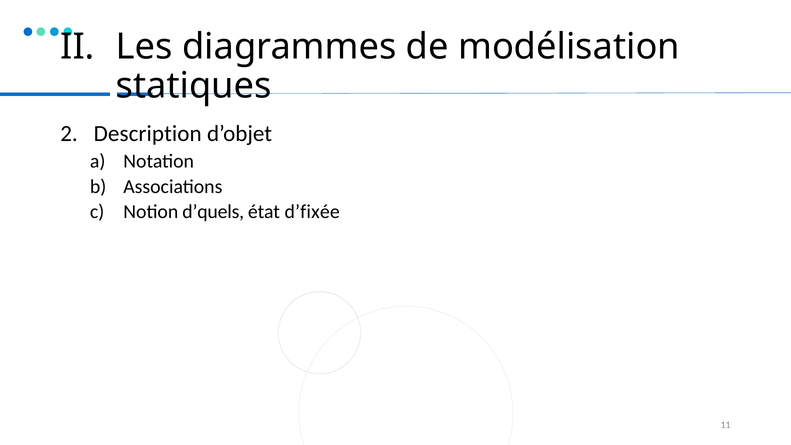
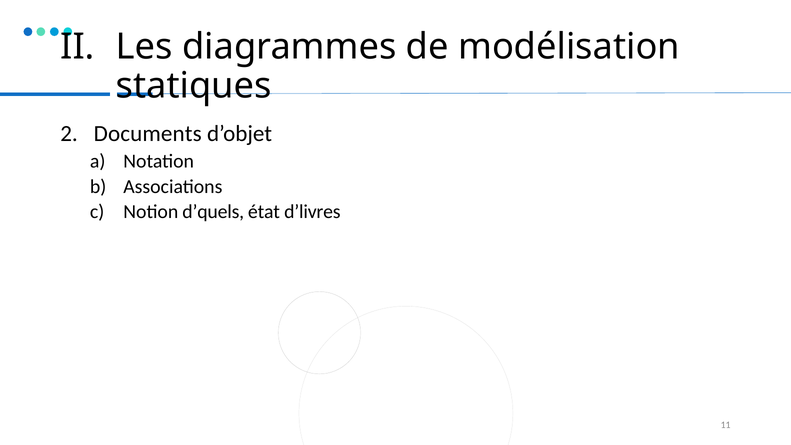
Description: Description -> Documents (148, 134)
d’fixée: d’fixée -> d’livres (312, 212)
